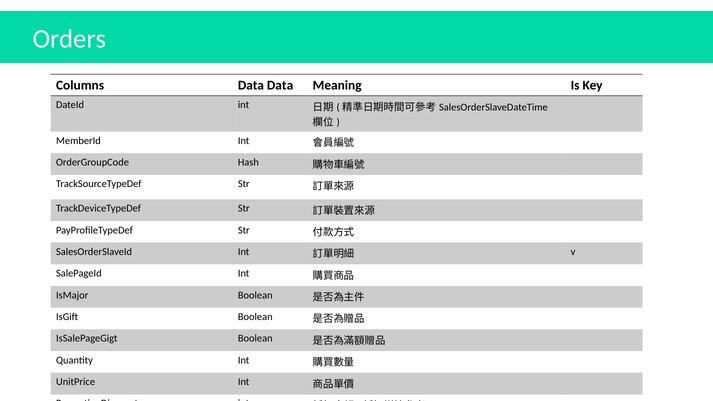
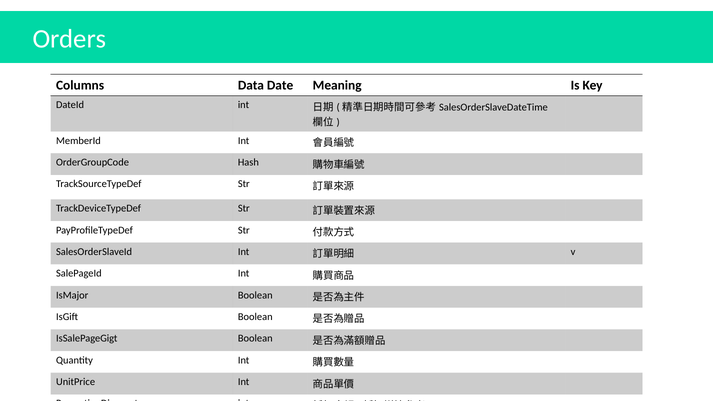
Data Data: Data -> Date (280, 85)
